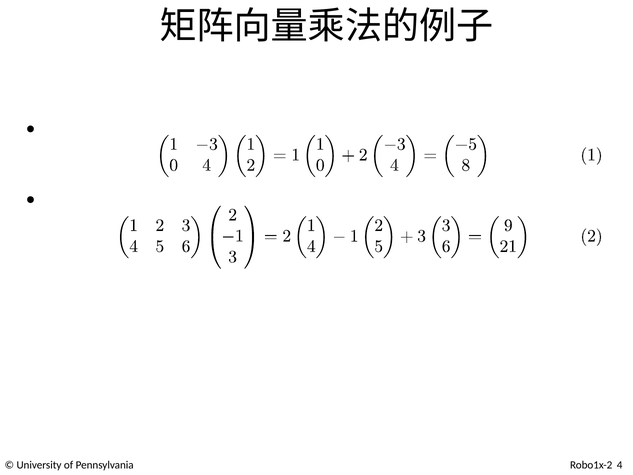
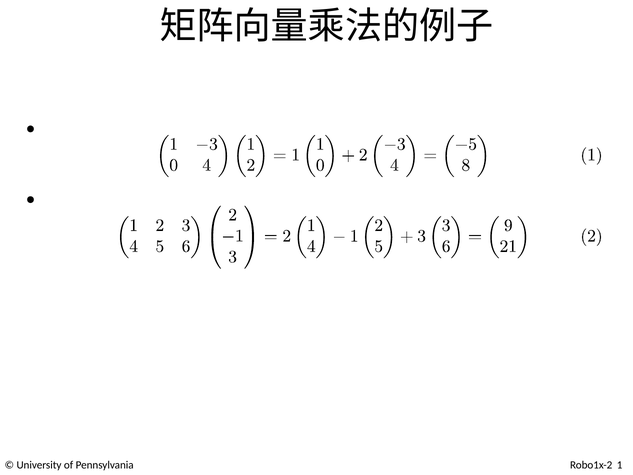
4: 4 -> 1 (620, 465)
